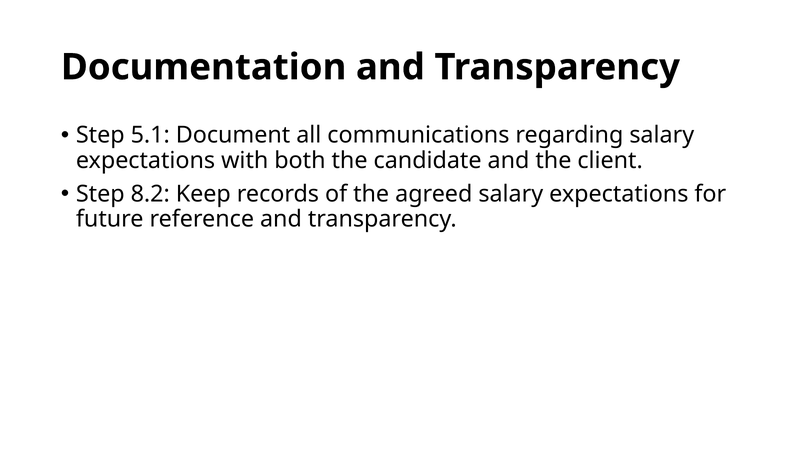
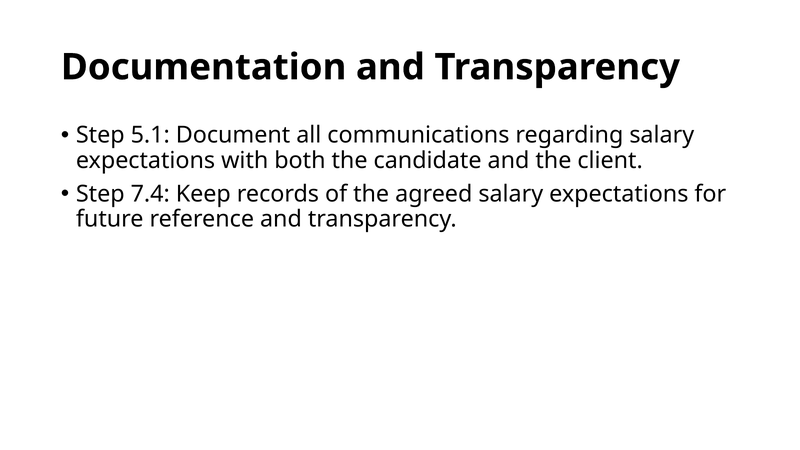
8.2: 8.2 -> 7.4 (150, 194)
